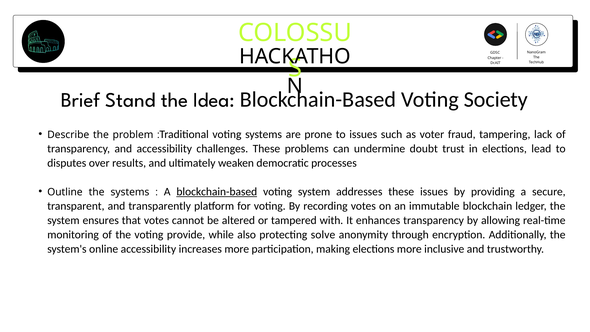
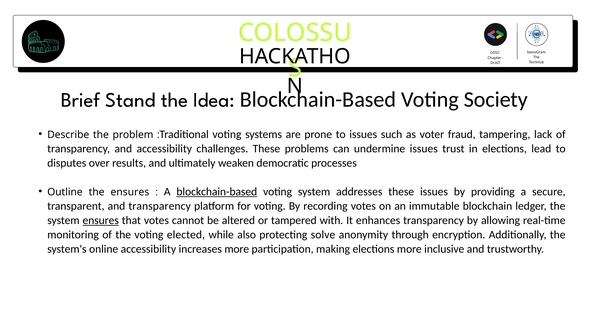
undermine doubt: doubt -> issues (424, 149)
the systems: systems -> ensures (130, 192)
and transparently: transparently -> transparency (160, 206)
ensures underline: none -> present (101, 220)
provide: provide -> elected (186, 235)
